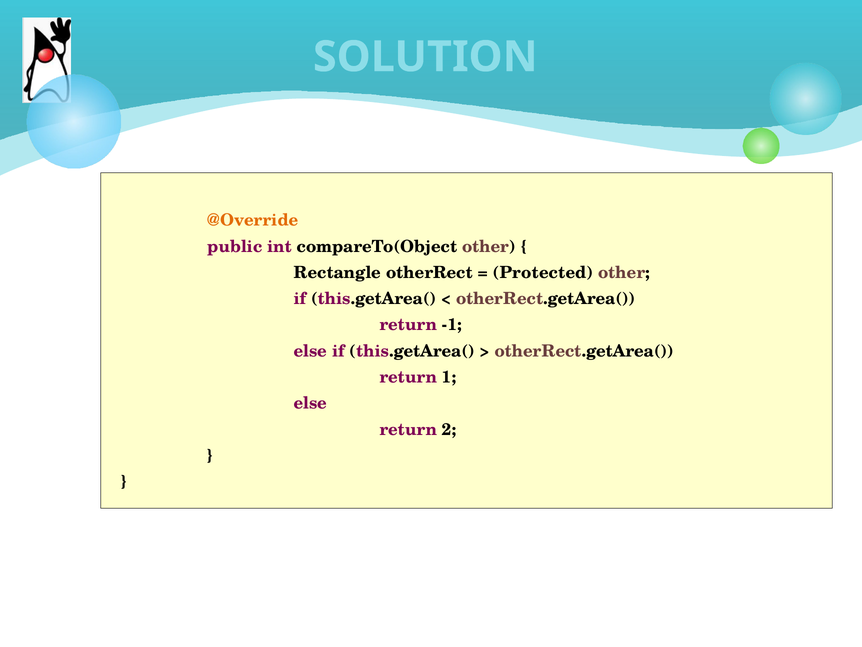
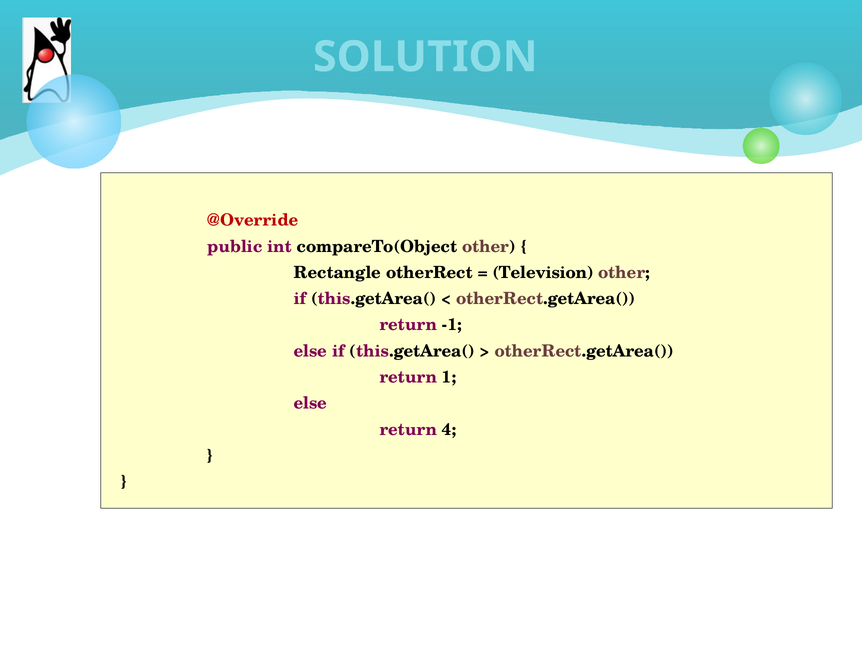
@Override colour: orange -> red (253, 220)
Protected: Protected -> Television (543, 272)
2: 2 -> 4 (449, 429)
